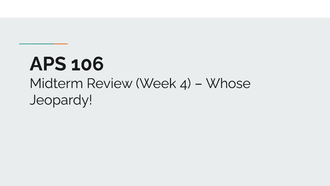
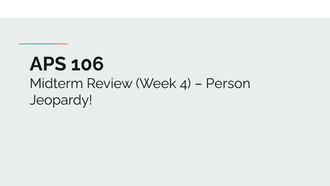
Whose: Whose -> Person (228, 83)
